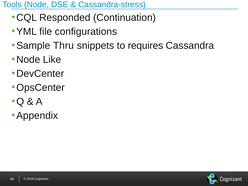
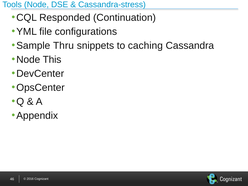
requires: requires -> caching (145, 46)
Like: Like -> This (52, 60)
